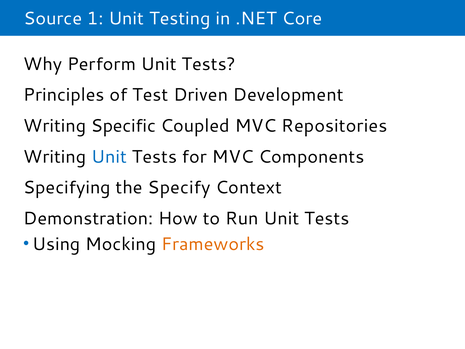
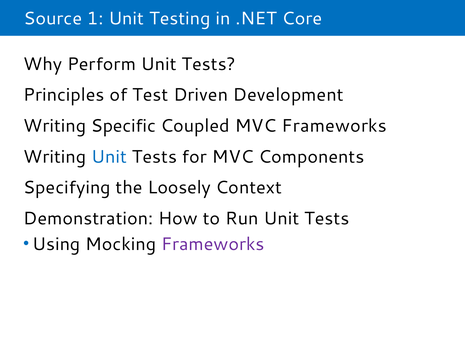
MVC Repositories: Repositories -> Frameworks (334, 126)
Specify: Specify -> Loosely (179, 188)
Frameworks colour: orange -> purple (213, 244)
